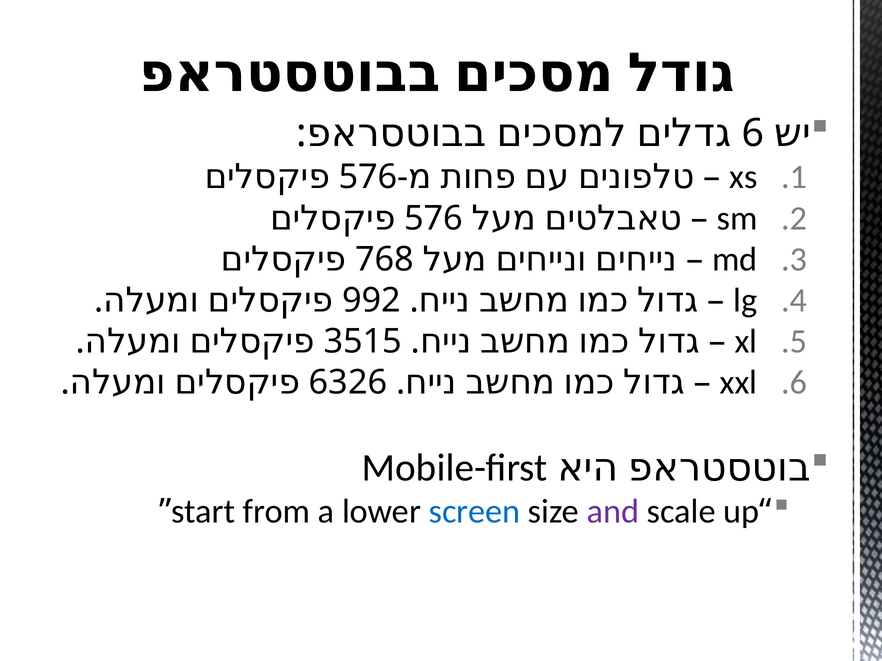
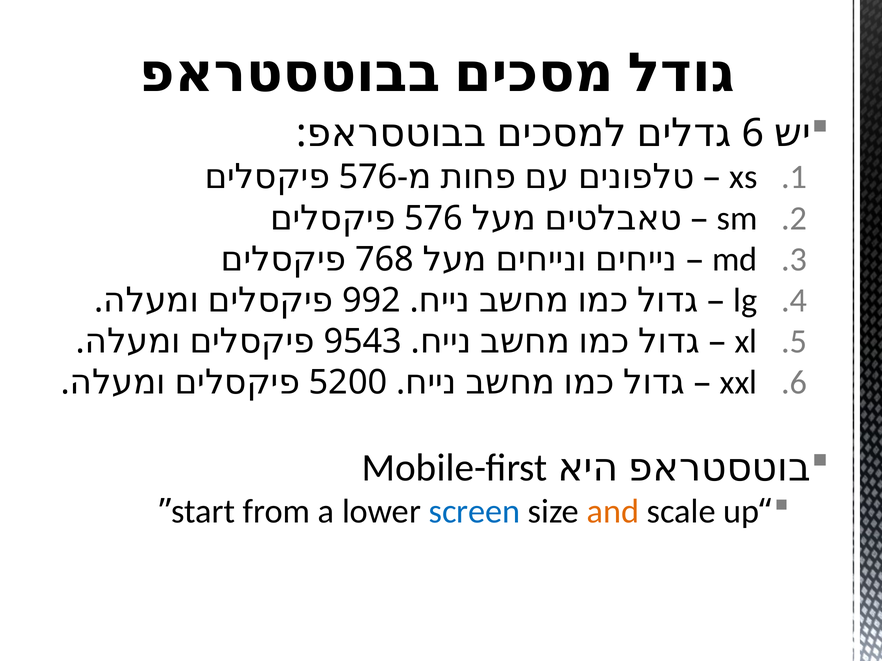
3515: 3515 -> 9543 (363, 342)
6326: 6326 -> 5200 (348, 383)
and colour: purple -> orange (613, 512)
